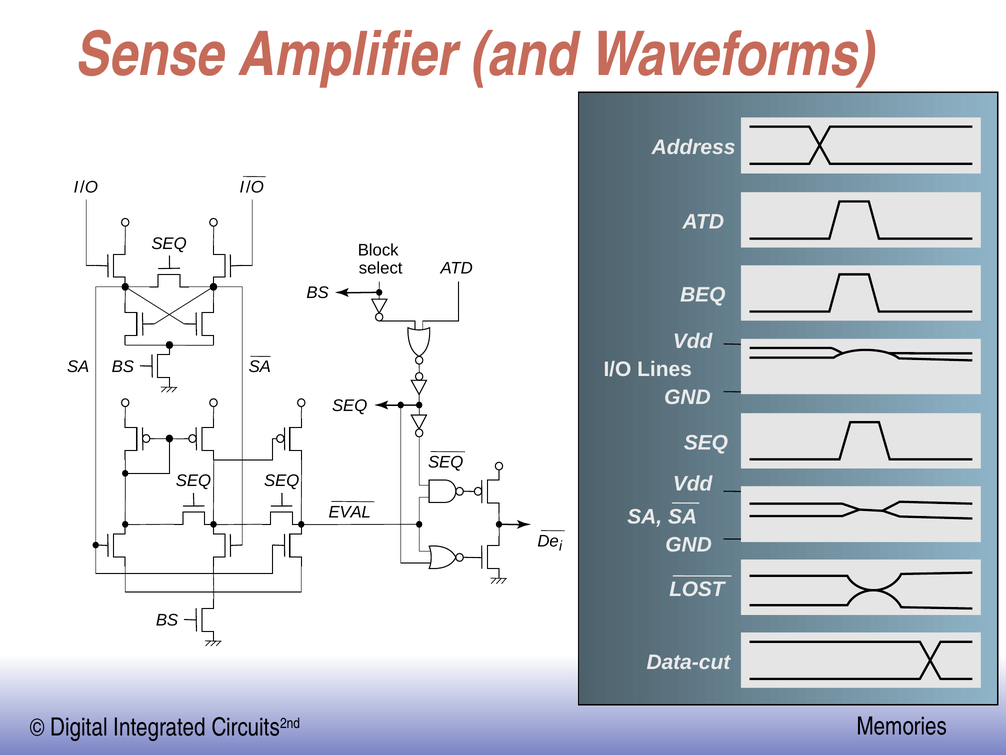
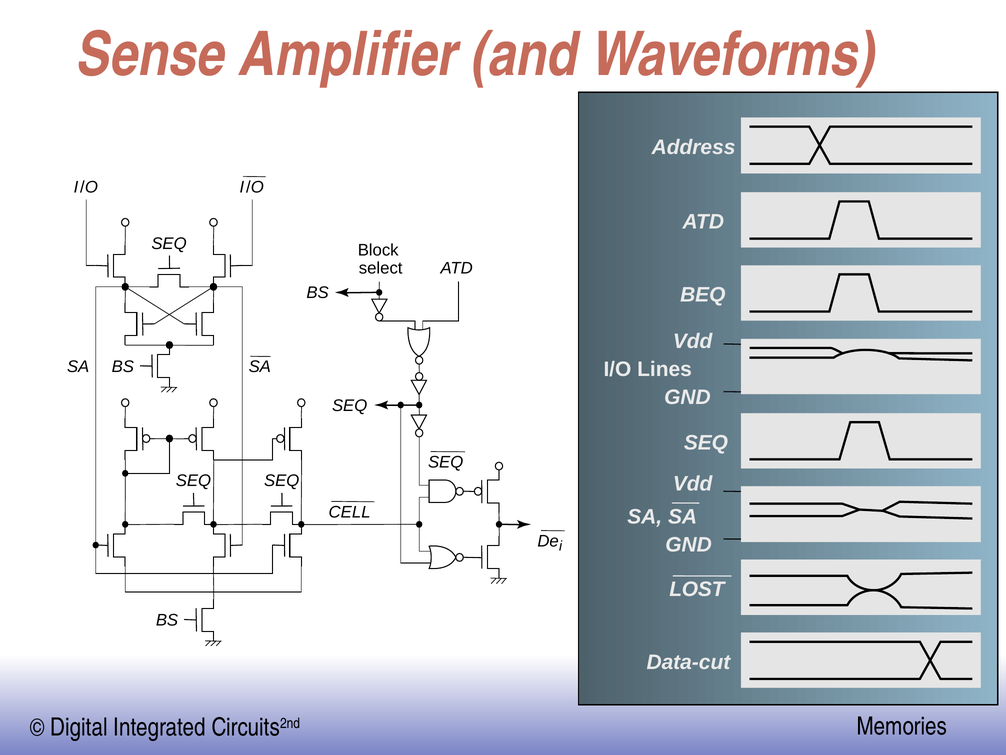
EVAL: EVAL -> CELL (350, 512)
